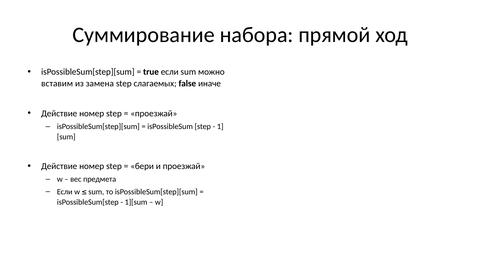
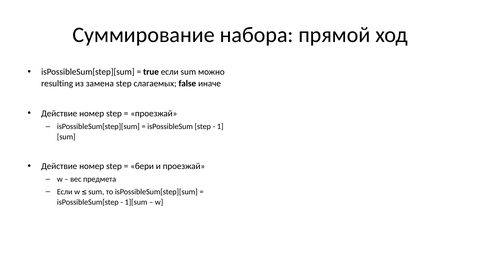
вставим: вставим -> resulting (57, 84)
